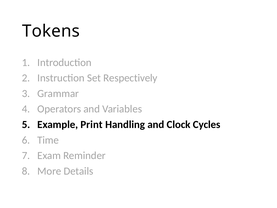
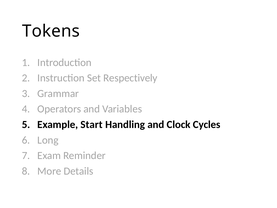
Print: Print -> Start (92, 124)
Time: Time -> Long (48, 140)
